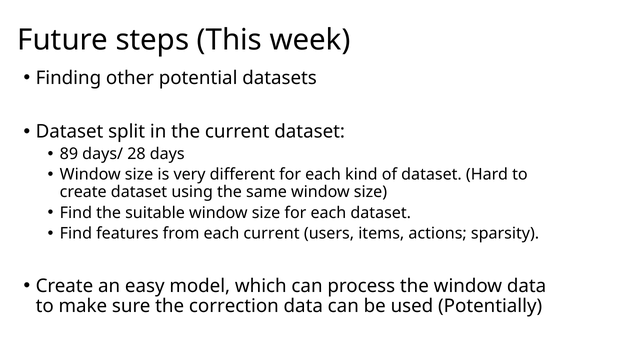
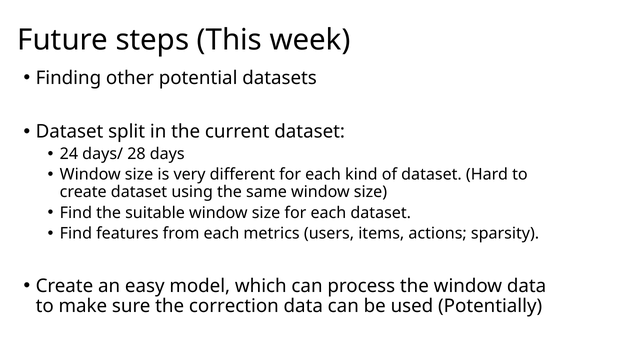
89: 89 -> 24 (69, 154)
each current: current -> metrics (272, 233)
